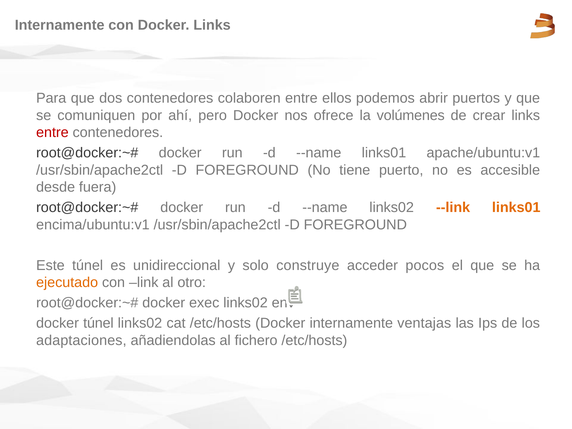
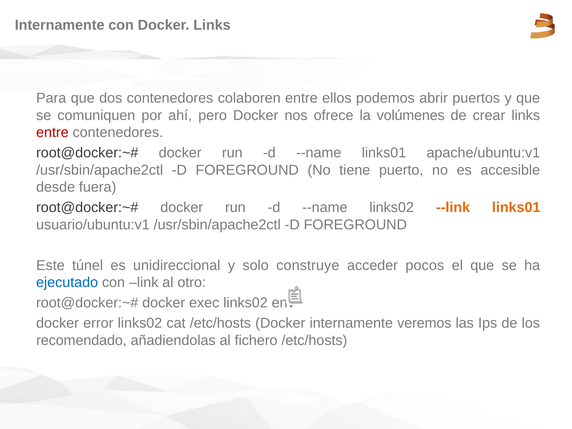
encima/ubuntu:v1: encima/ubuntu:v1 -> usuario/ubuntu:v1 (93, 225)
ejecutado colour: orange -> blue (67, 283)
docker túnel: túnel -> error (98, 323)
ventajas: ventajas -> veremos (424, 323)
adaptaciones: adaptaciones -> recomendado (81, 340)
